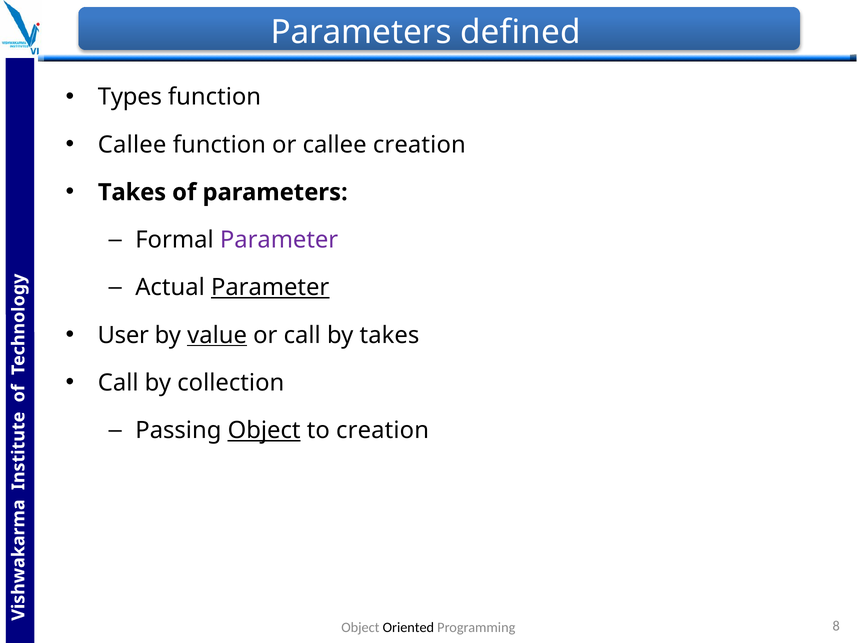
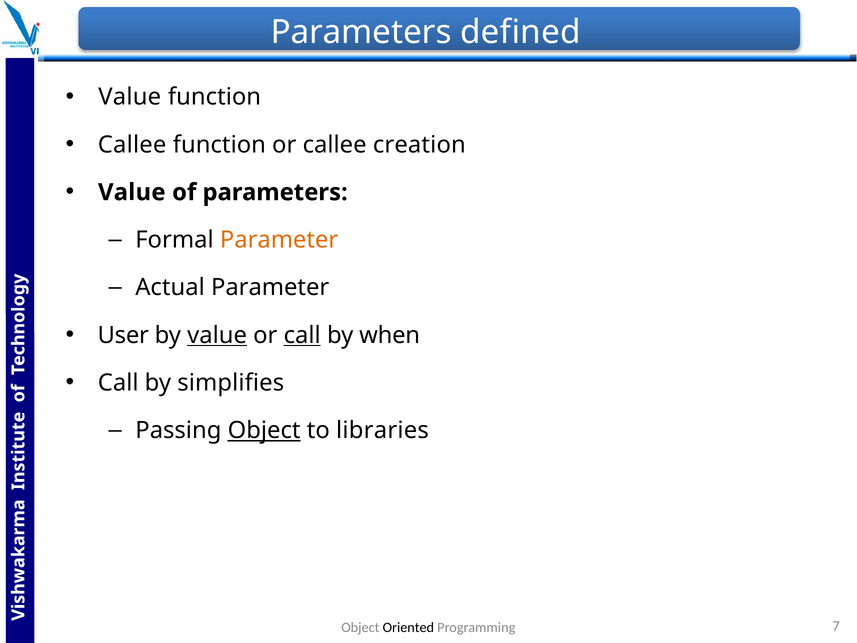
Types: Types -> Value (130, 97)
Takes: Takes -> Value (132, 192)
Parameter colour: purple -> orange (279, 240)
Parameter underline: present -> none (270, 288)
call underline: none -> present (302, 335)
by takes: takes -> when (390, 335)
collection: collection -> simplifies (231, 383)
to creation: creation -> libraries (382, 430)
8: 8 -> 7 (836, 626)
